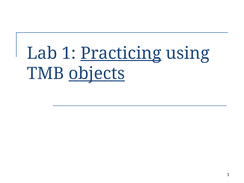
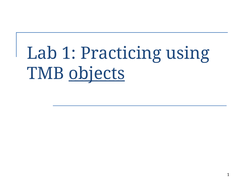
Practicing underline: present -> none (121, 53)
